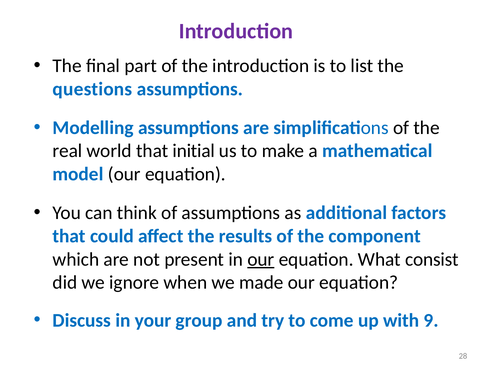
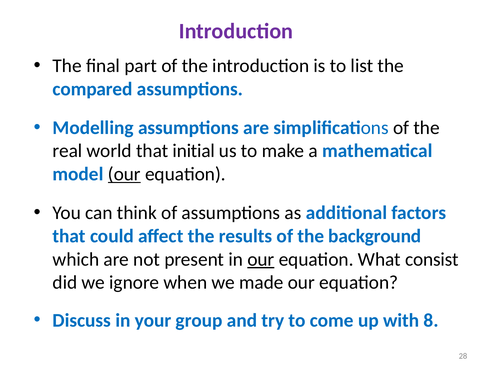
questions: questions -> compared (93, 89)
our underline: none -> present (124, 174)
component: component -> background (375, 236)
9: 9 -> 8 (431, 320)
